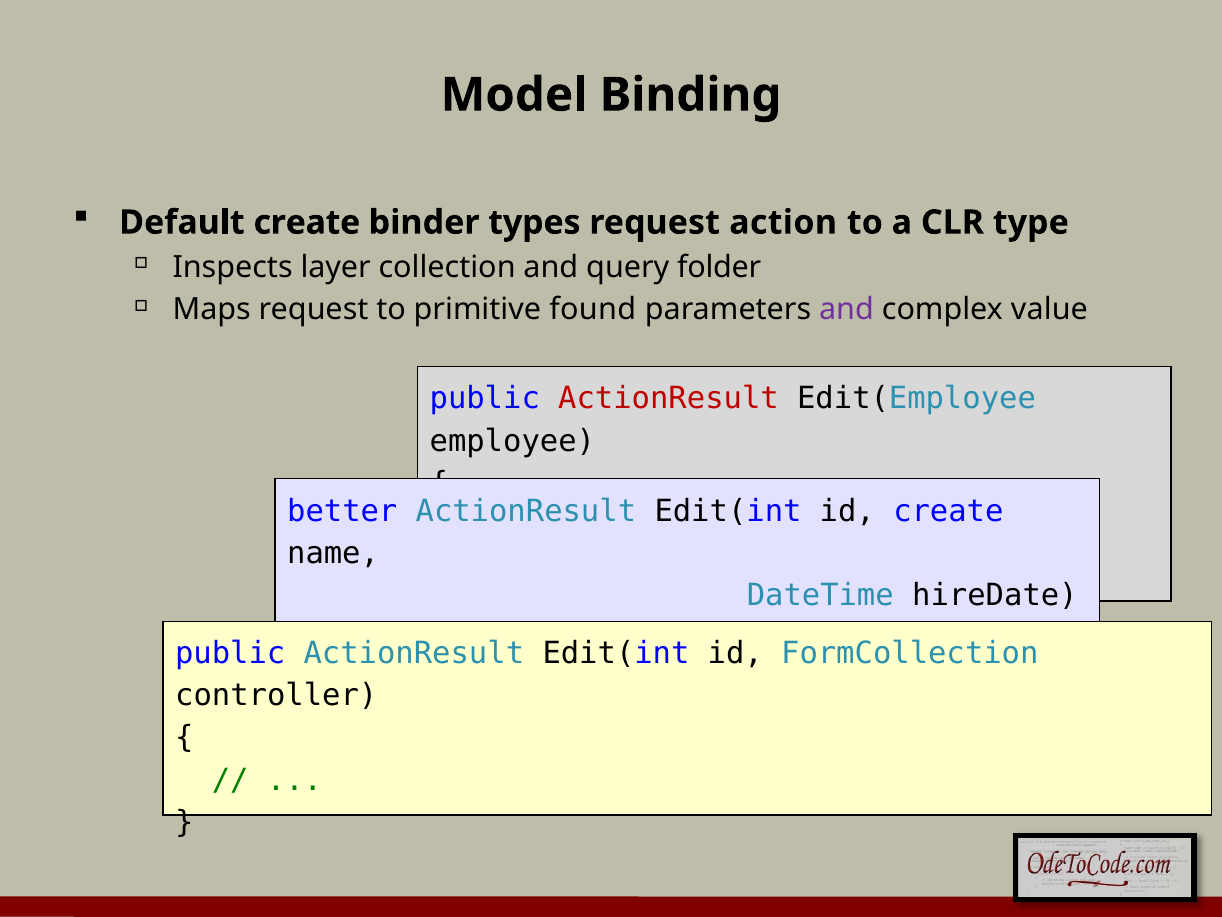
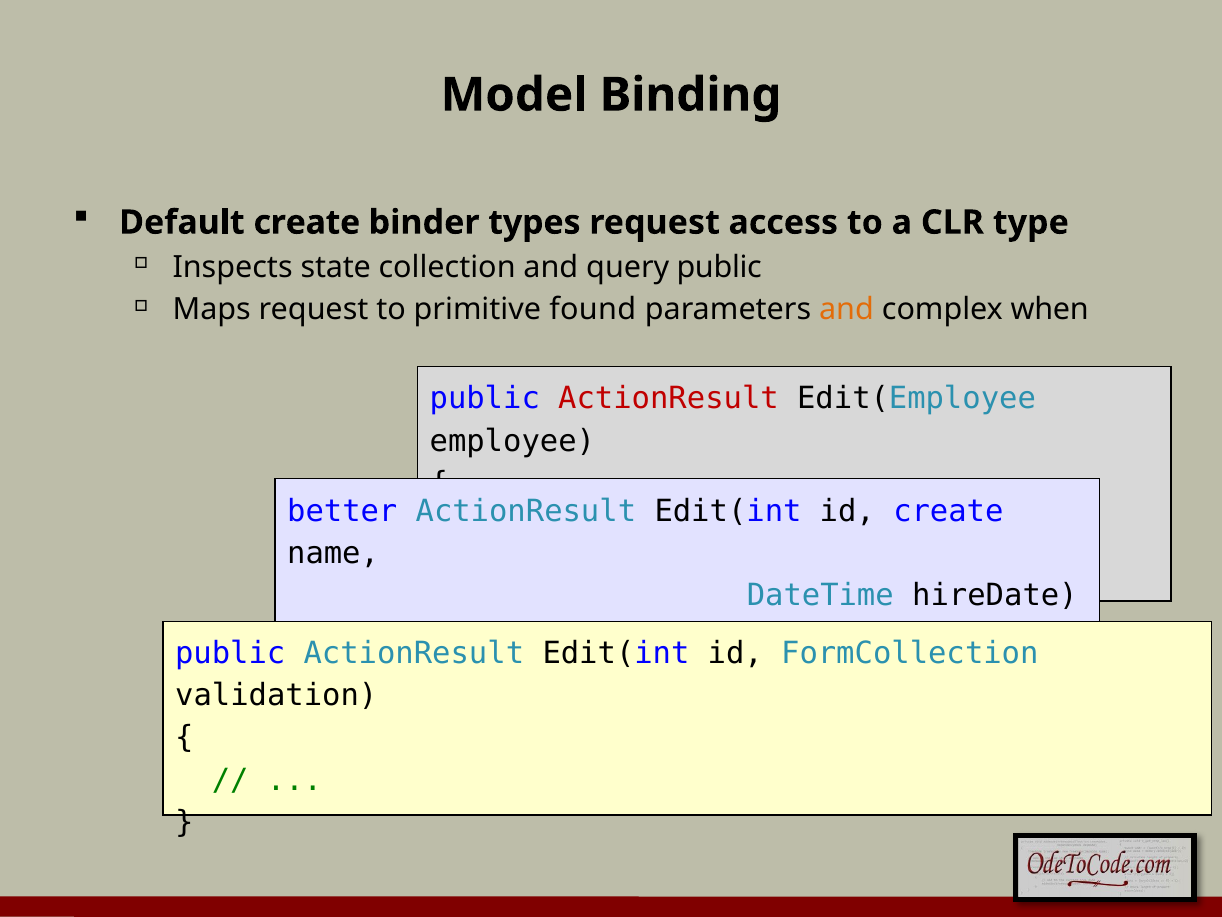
action: action -> access (783, 222)
layer: layer -> state (336, 267)
query folder: folder -> public (719, 267)
and colour: purple -> orange (847, 310)
value: value -> when (1050, 310)
controller: controller -> validation (276, 695)
